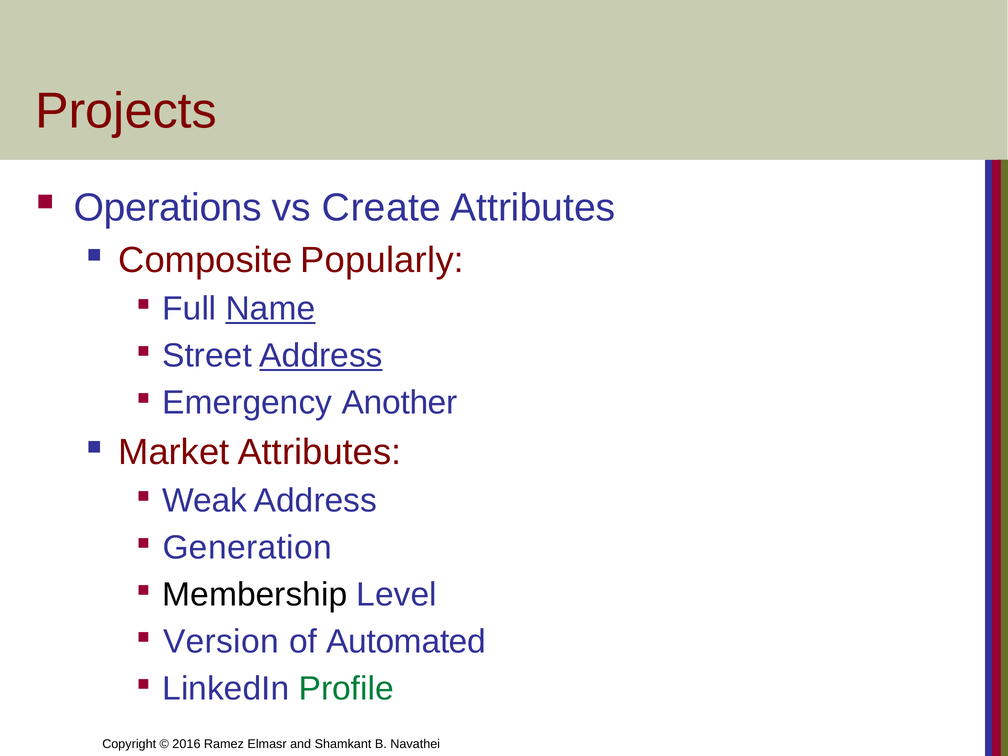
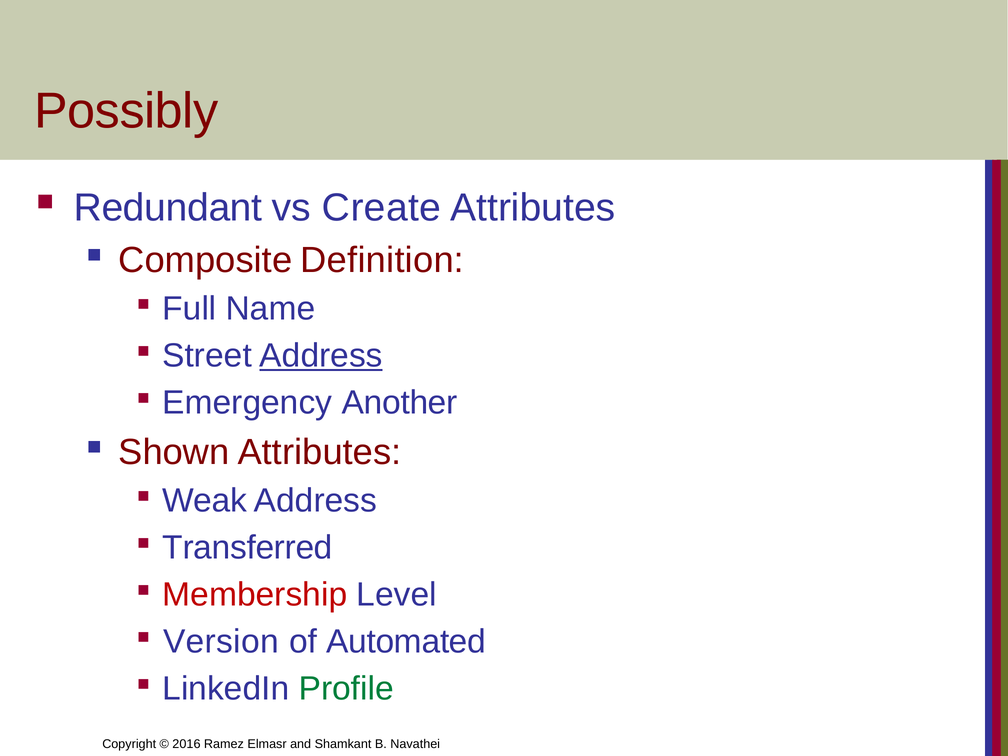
Projects: Projects -> Possibly (126, 111)
Operations: Operations -> Redundant (168, 208)
Popularly: Popularly -> Definition (382, 260)
Name underline: present -> none (271, 309)
Market: Market -> Shown (174, 452)
Generation: Generation -> Transferred (247, 548)
Membership colour: black -> red (255, 595)
